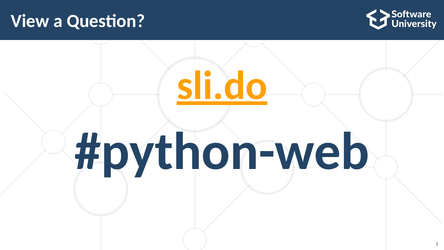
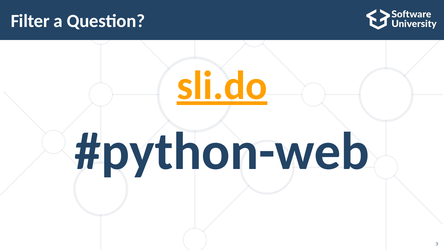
View: View -> Filter (30, 21)
